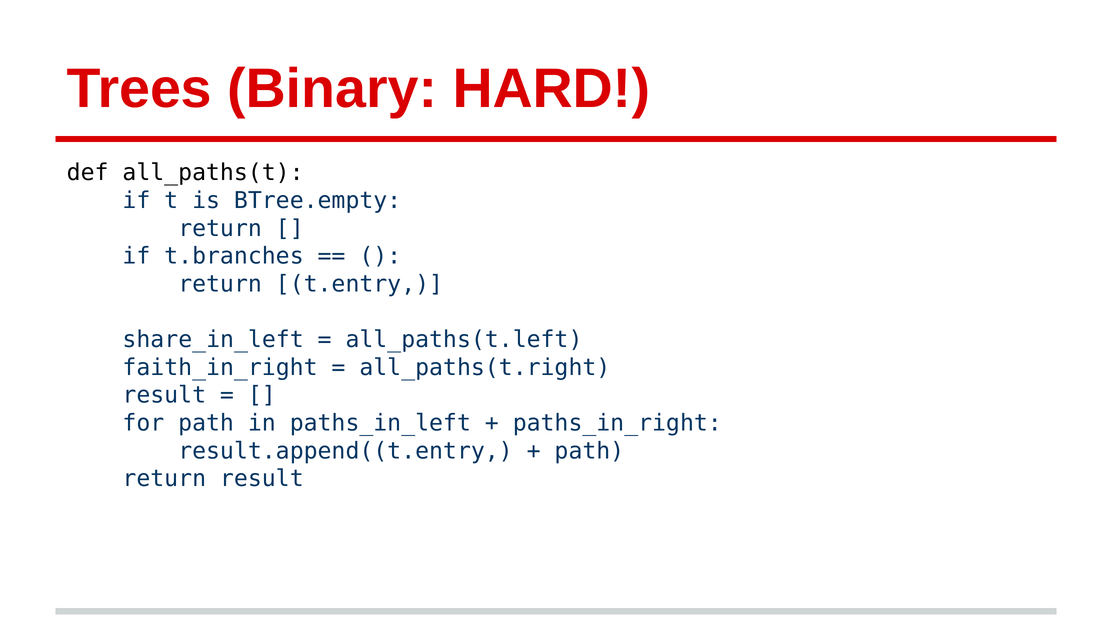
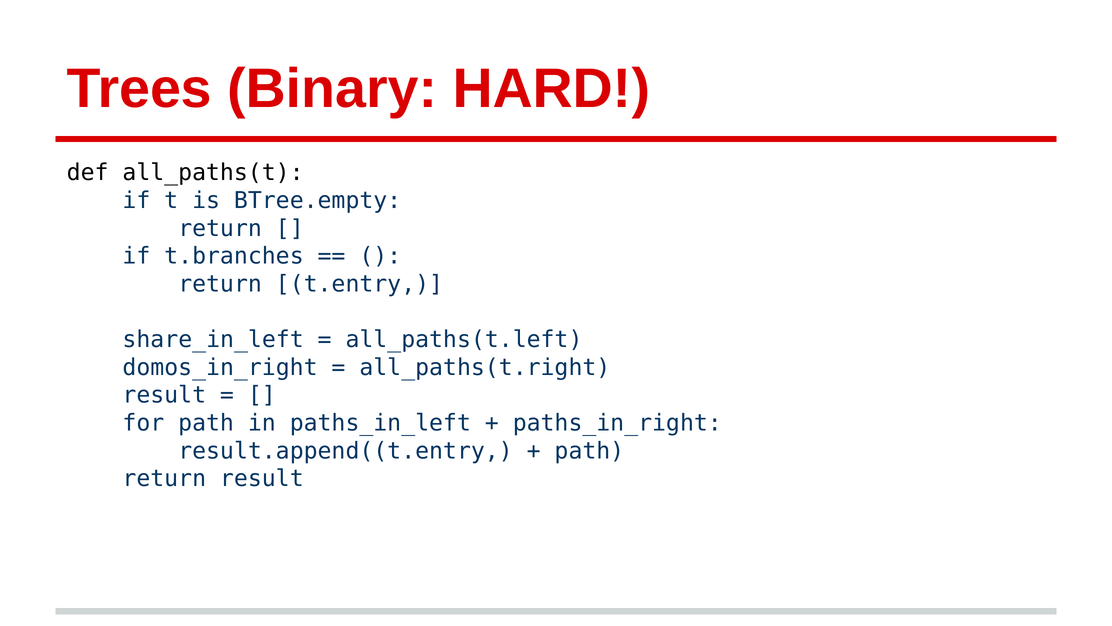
faith_in_right: faith_in_right -> domos_in_right (220, 367)
